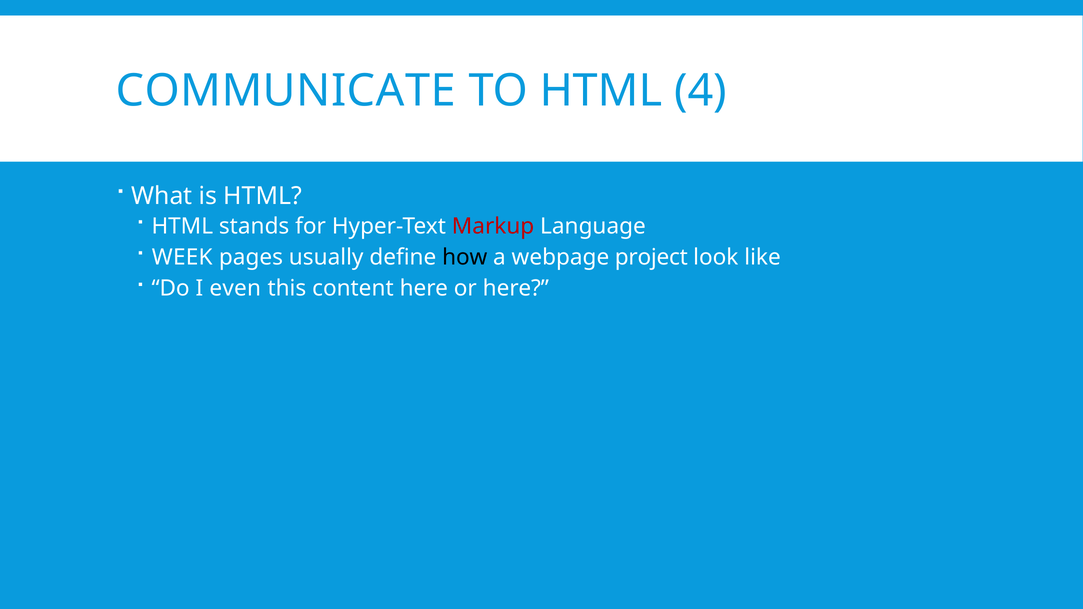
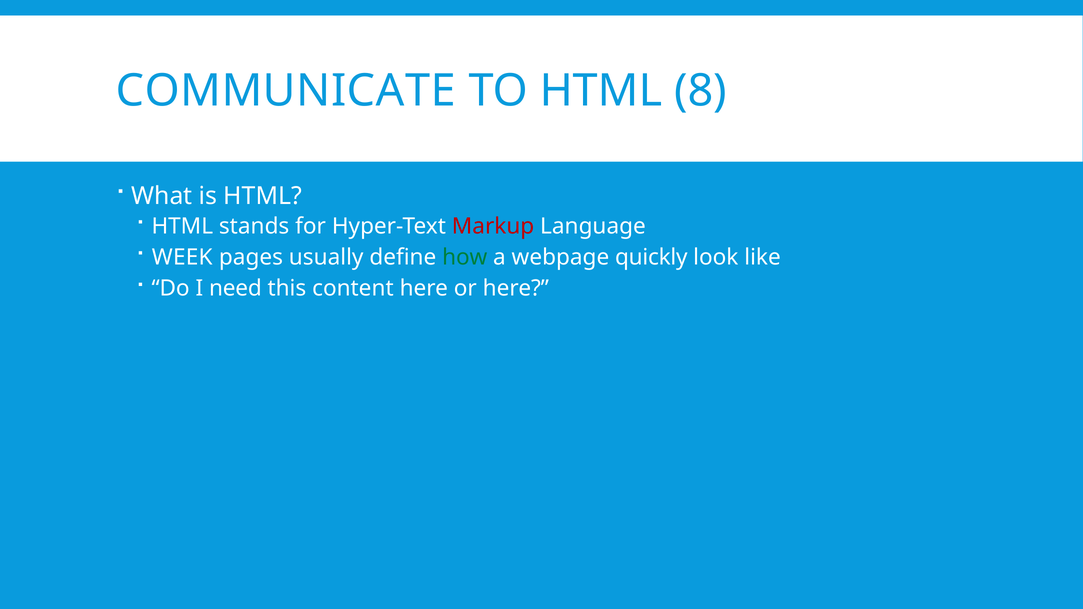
4: 4 -> 8 (701, 91)
how colour: black -> green (465, 257)
project: project -> quickly (651, 257)
even: even -> need (235, 289)
